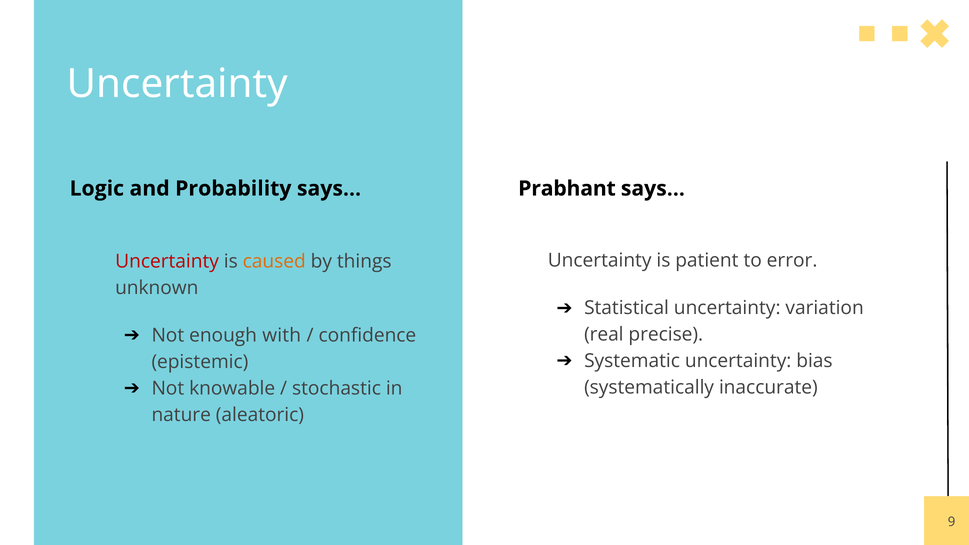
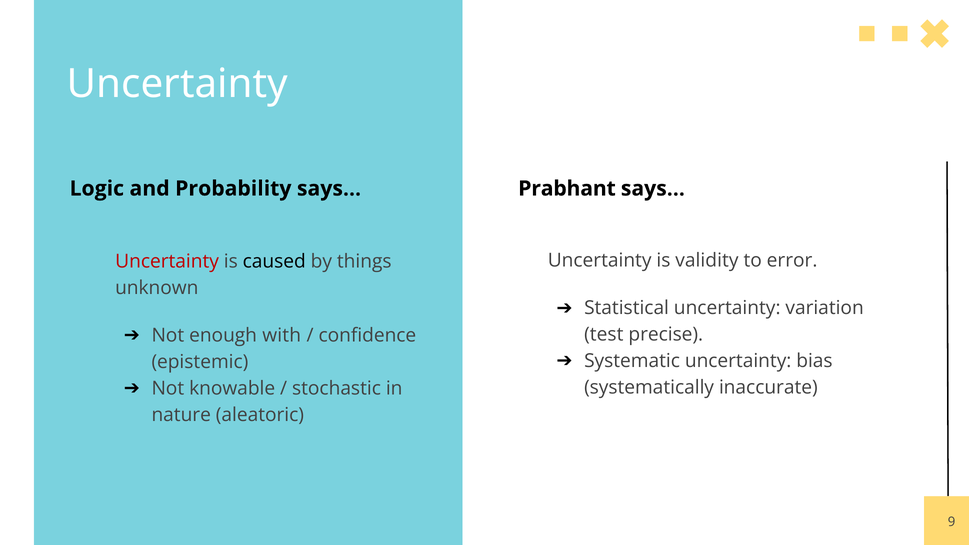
patient: patient -> validity (707, 260)
caused colour: orange -> black (274, 261)
real: real -> test (604, 334)
